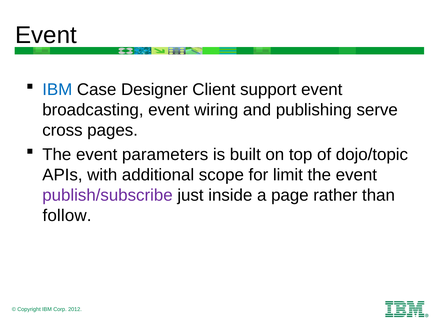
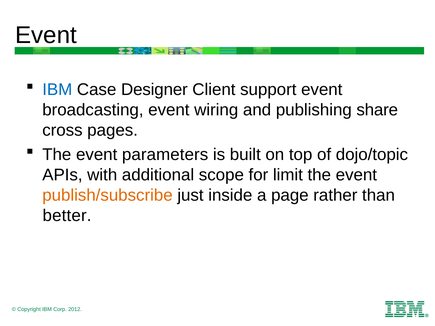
serve: serve -> share (377, 110)
publish/subscribe colour: purple -> orange (107, 195)
follow: follow -> better (67, 216)
